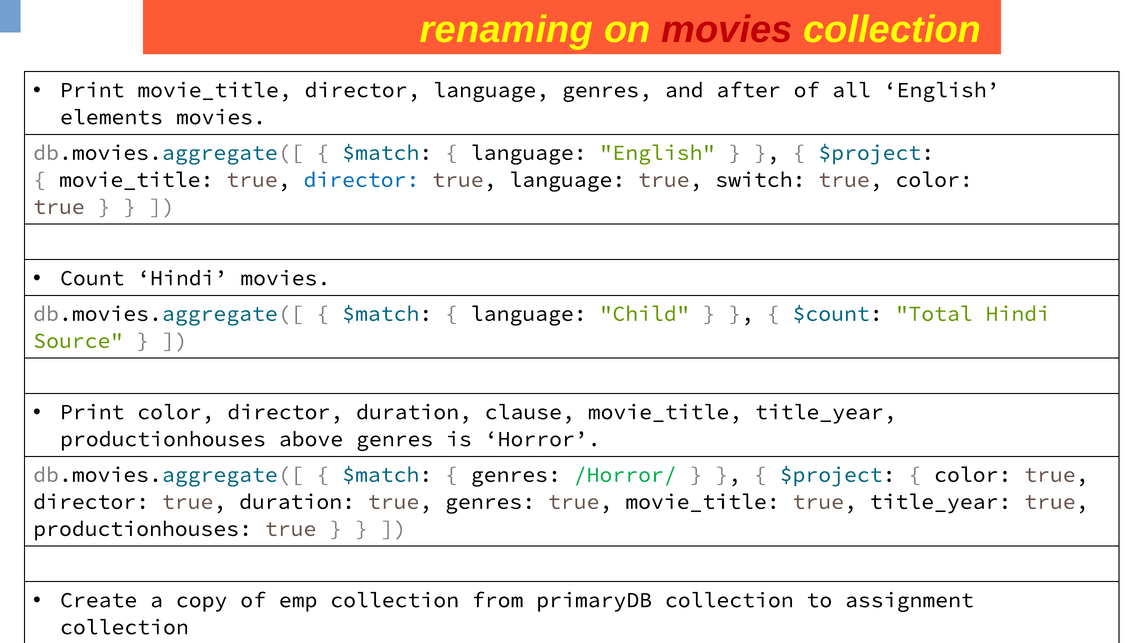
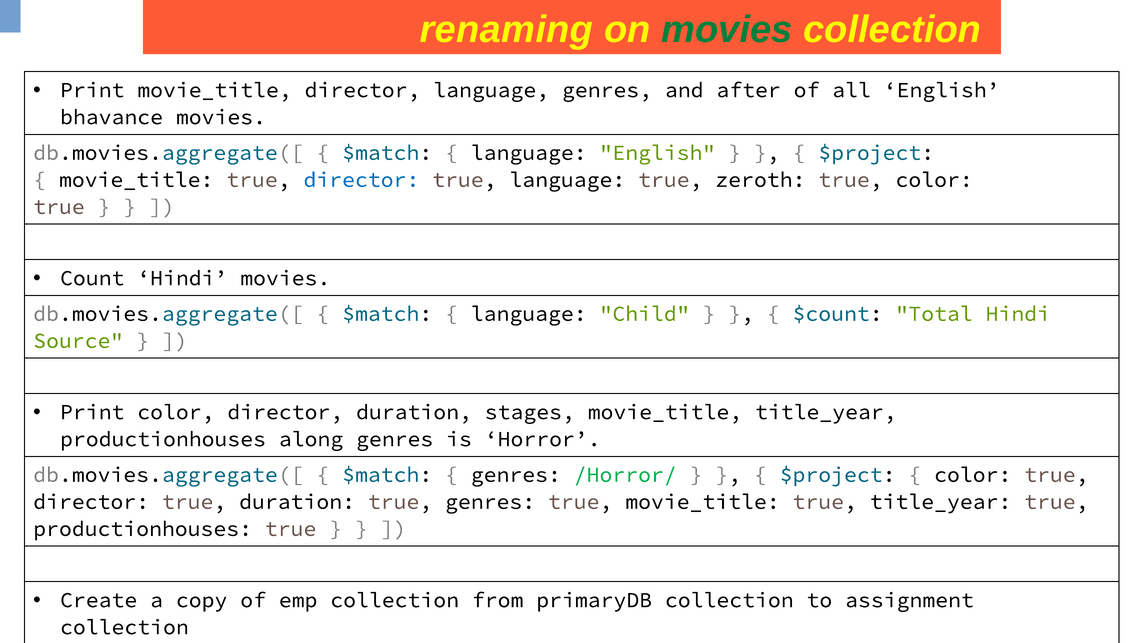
movies colour: red -> green (727, 30)
elements: elements -> bhavance (112, 117)
switch: switch -> zeroth (760, 180)
clause: clause -> stages (530, 412)
above: above -> along (311, 439)
